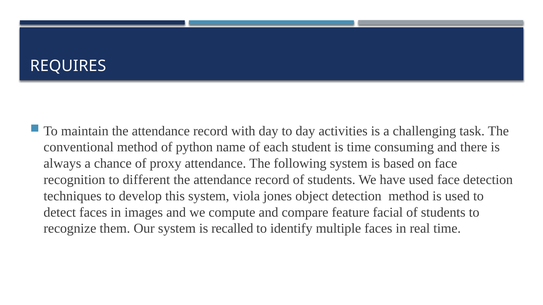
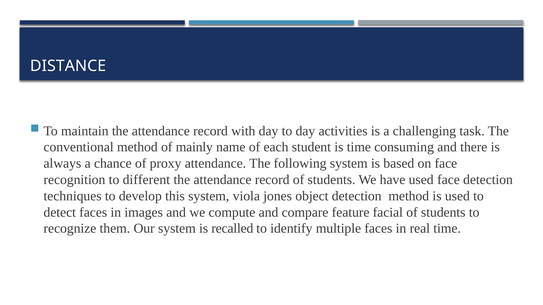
REQUIRES: REQUIRES -> DISTANCE (68, 66)
python: python -> mainly (194, 147)
